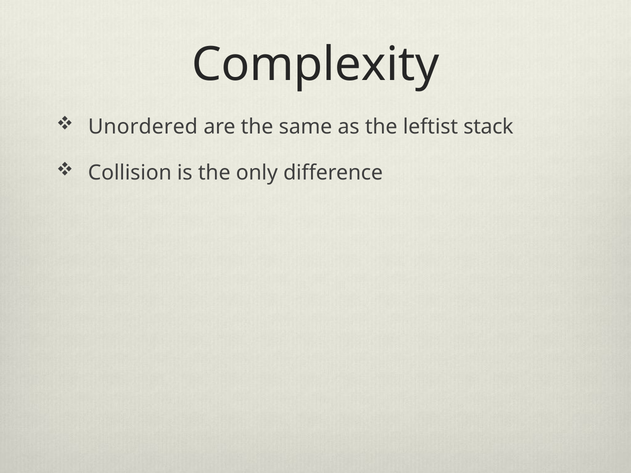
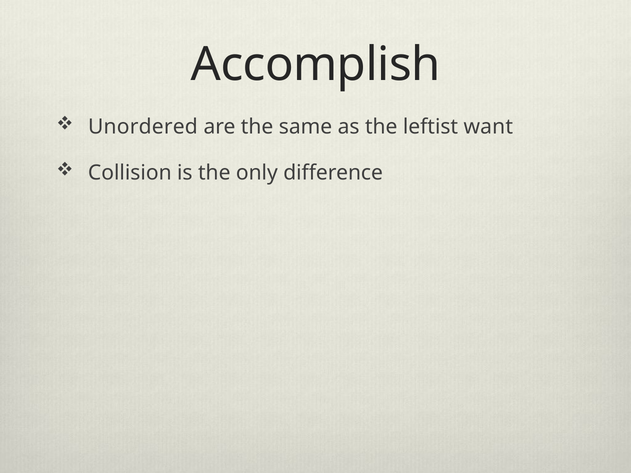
Complexity: Complexity -> Accomplish (316, 64)
stack: stack -> want (488, 127)
